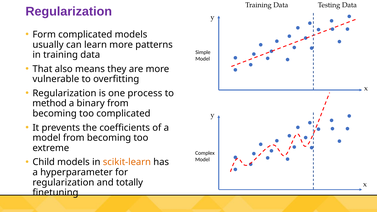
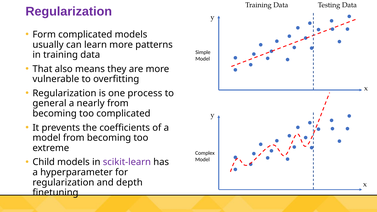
method: method -> general (49, 103)
binary: binary -> nearly (91, 103)
scikit-learn colour: orange -> purple (127, 162)
totally: totally -> depth (129, 182)
